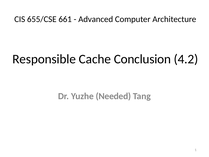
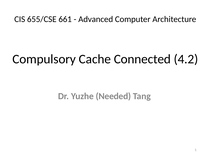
Responsible: Responsible -> Compulsory (44, 59)
Conclusion: Conclusion -> Connected (142, 59)
